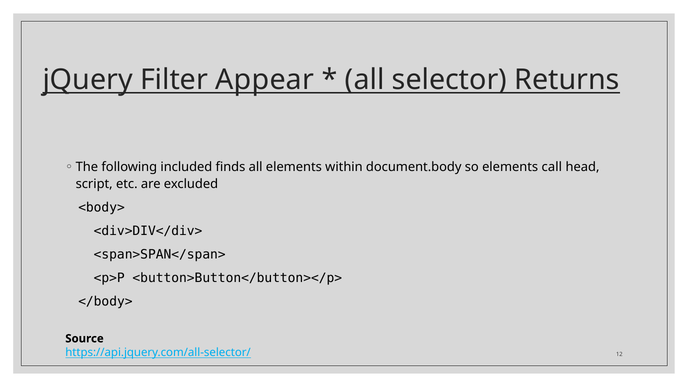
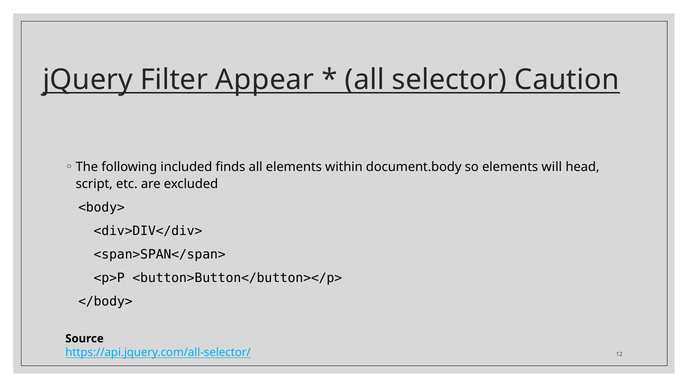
Returns: Returns -> Caution (567, 80)
call: call -> will (552, 167)
